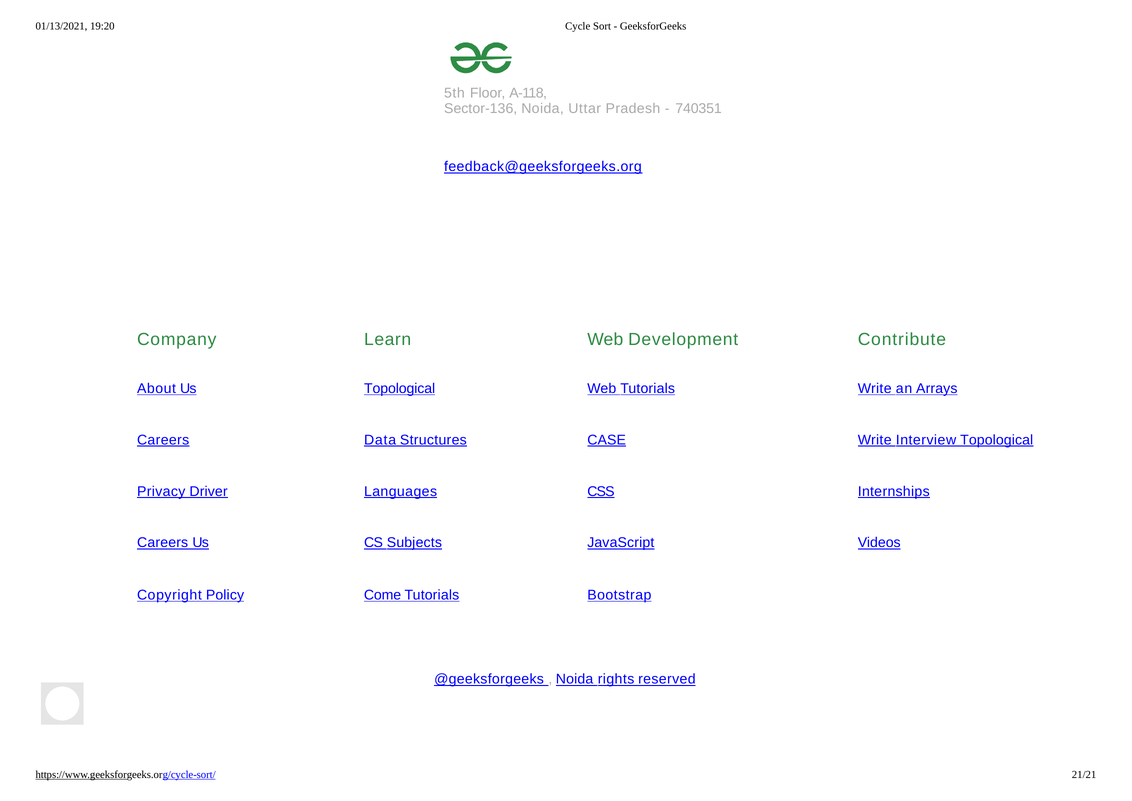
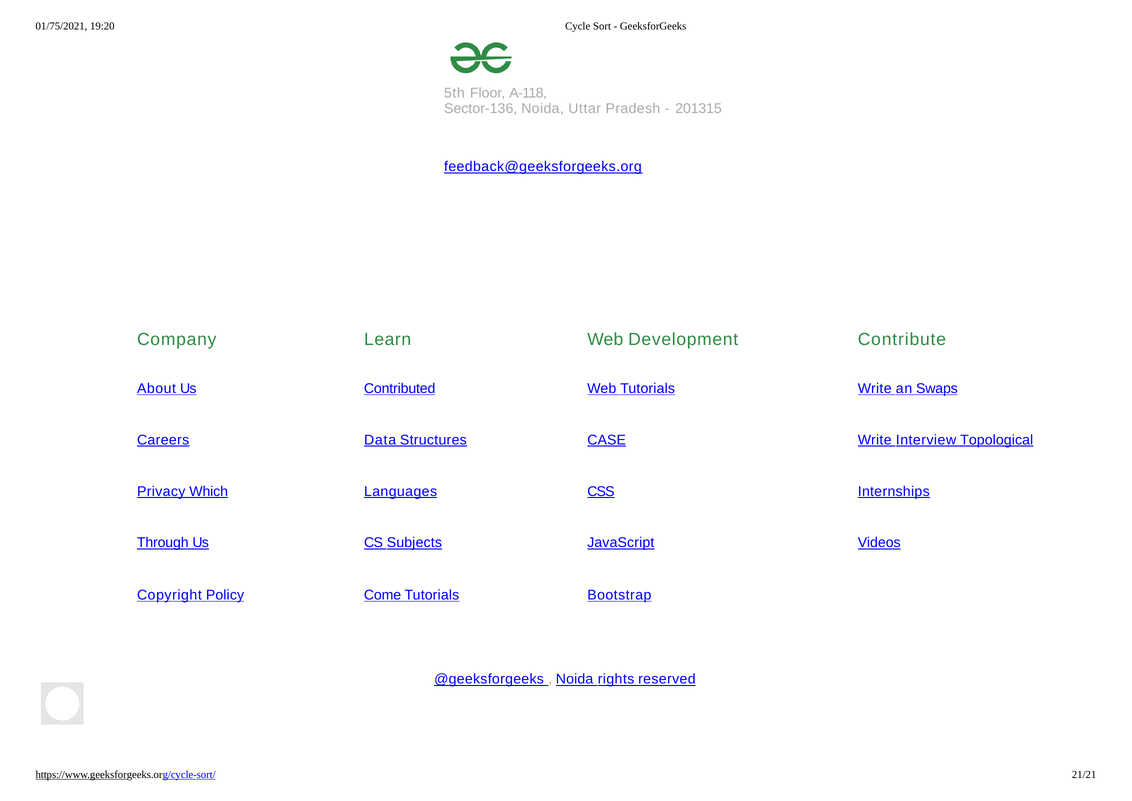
01/13/2021: 01/13/2021 -> 01/75/2021 (62, 26)
740351: 740351 -> 201315 (699, 109)
Us Topological: Topological -> Contributed (400, 388)
Arrays: Arrays -> Swaps (937, 388)
Driver: Driver -> Which (209, 491)
Careers: Careers -> Through (163, 543)
